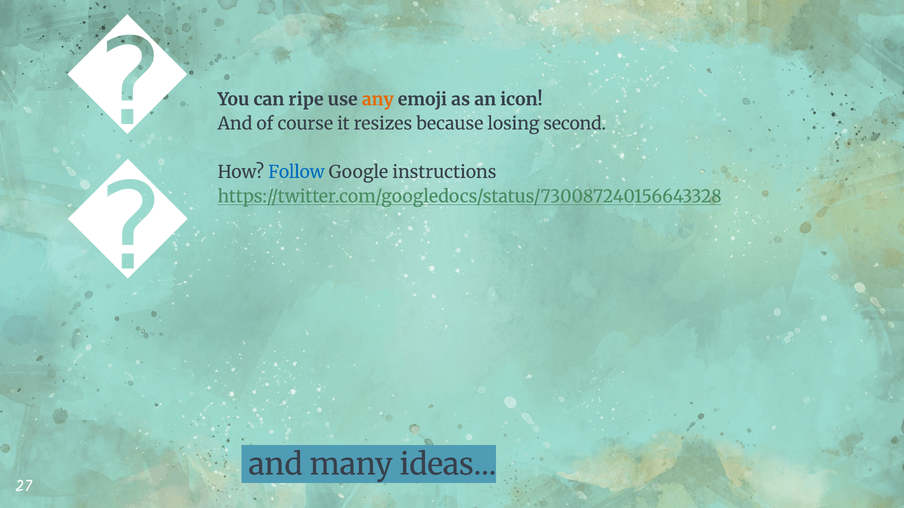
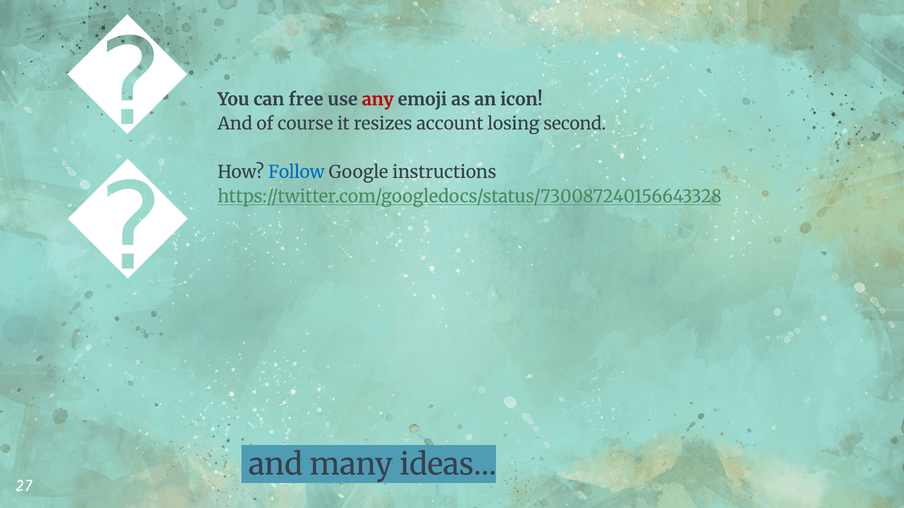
ripe: ripe -> free (306, 100)
any colour: orange -> red (378, 100)
because: because -> account (450, 124)
